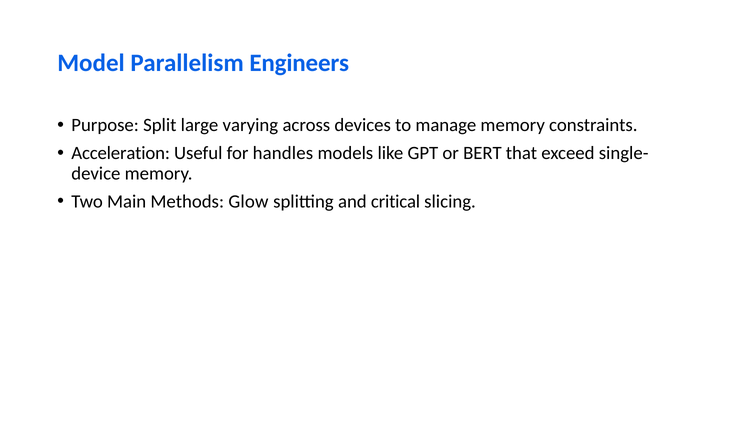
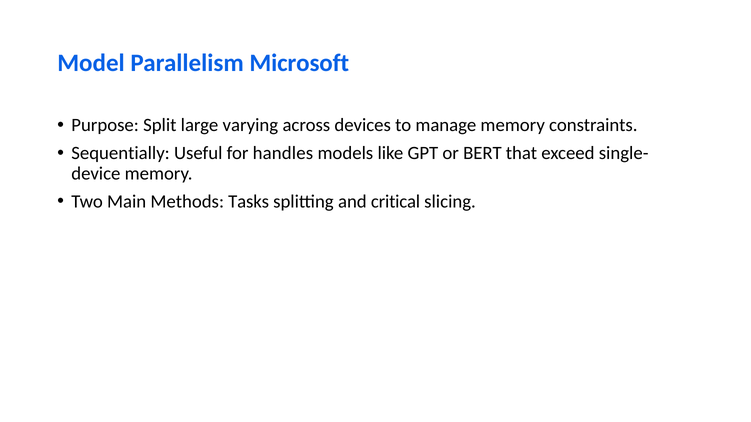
Engineers: Engineers -> Microsoft (299, 63)
Acceleration: Acceleration -> Sequentially (121, 153)
Glow: Glow -> Tasks (249, 202)
